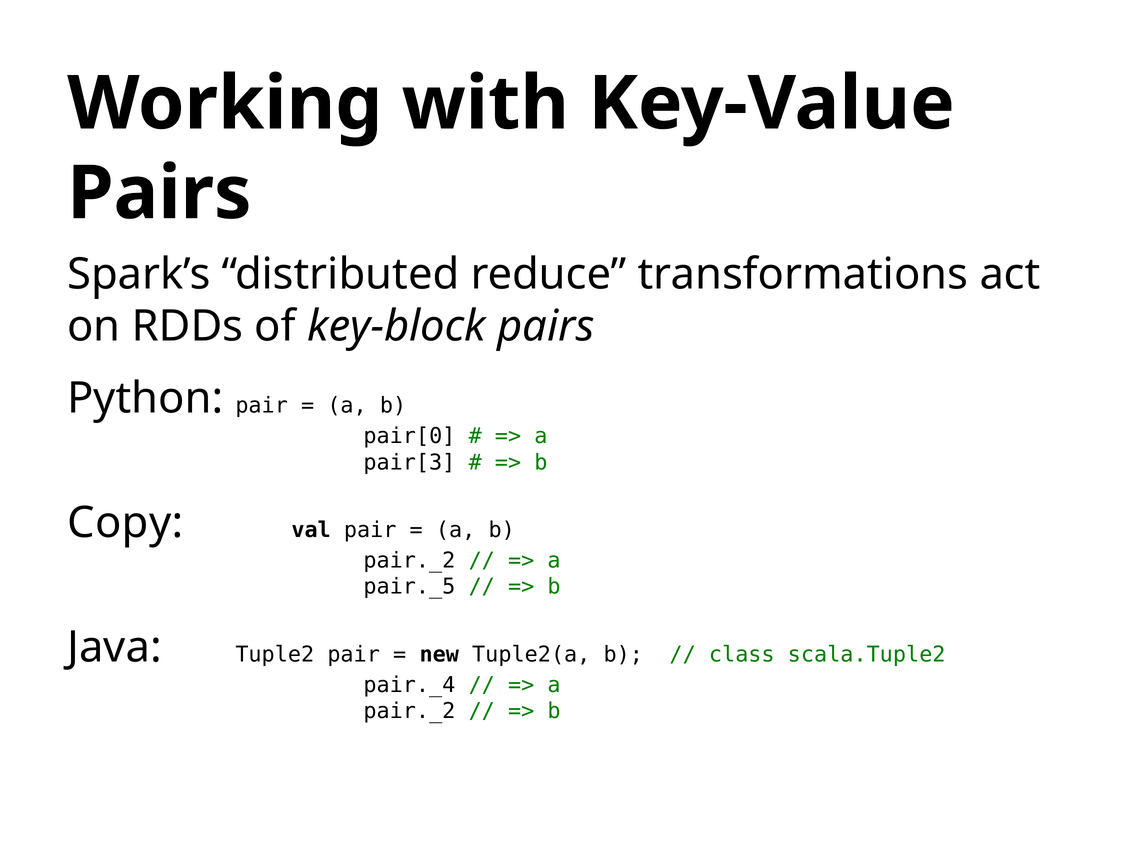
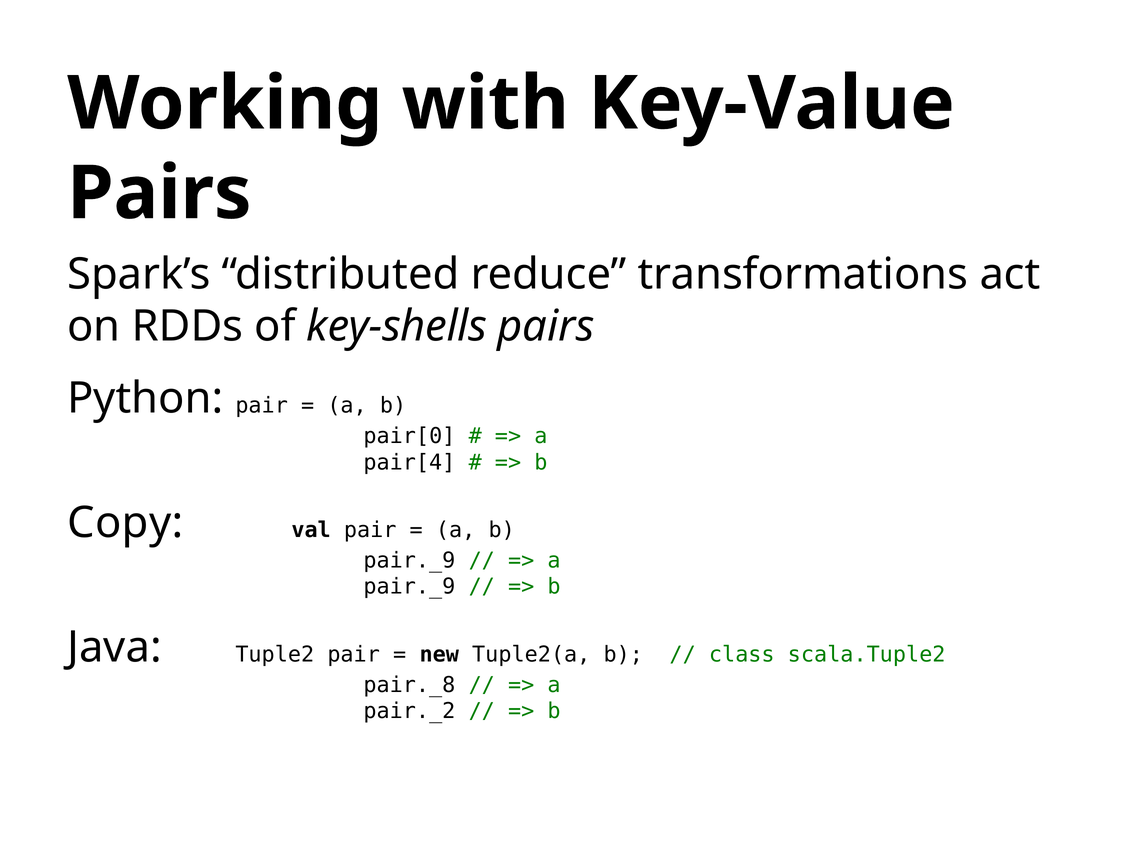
key-block: key-block -> key-shells (397, 326)
pair[3: pair[3 -> pair[4 (409, 462)
pair._2: pair._2 -> pair._9 (409, 560)
pair._5: pair._5 -> pair._9 (409, 587)
pair._4: pair._4 -> pair._8 (409, 685)
